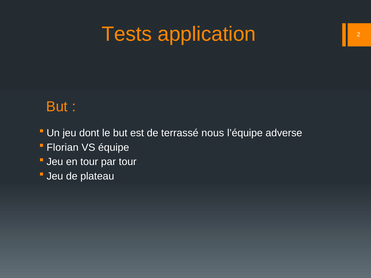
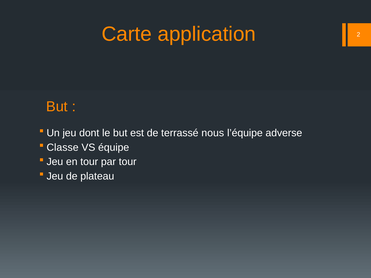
Tests: Tests -> Carte (127, 34)
Florian: Florian -> Classe (63, 148)
